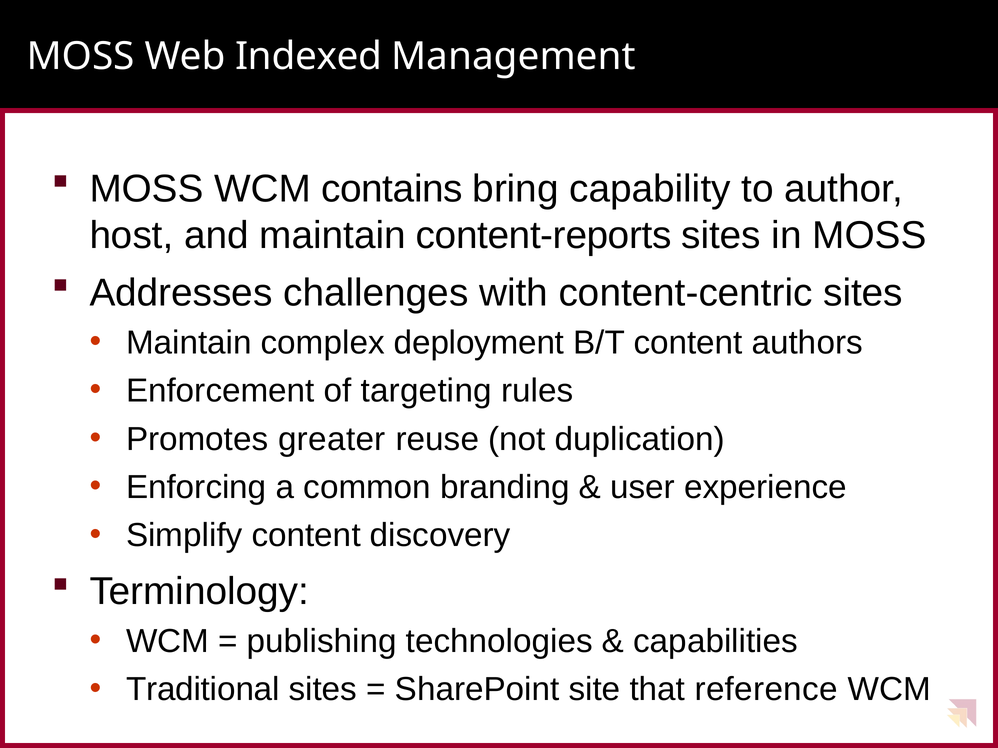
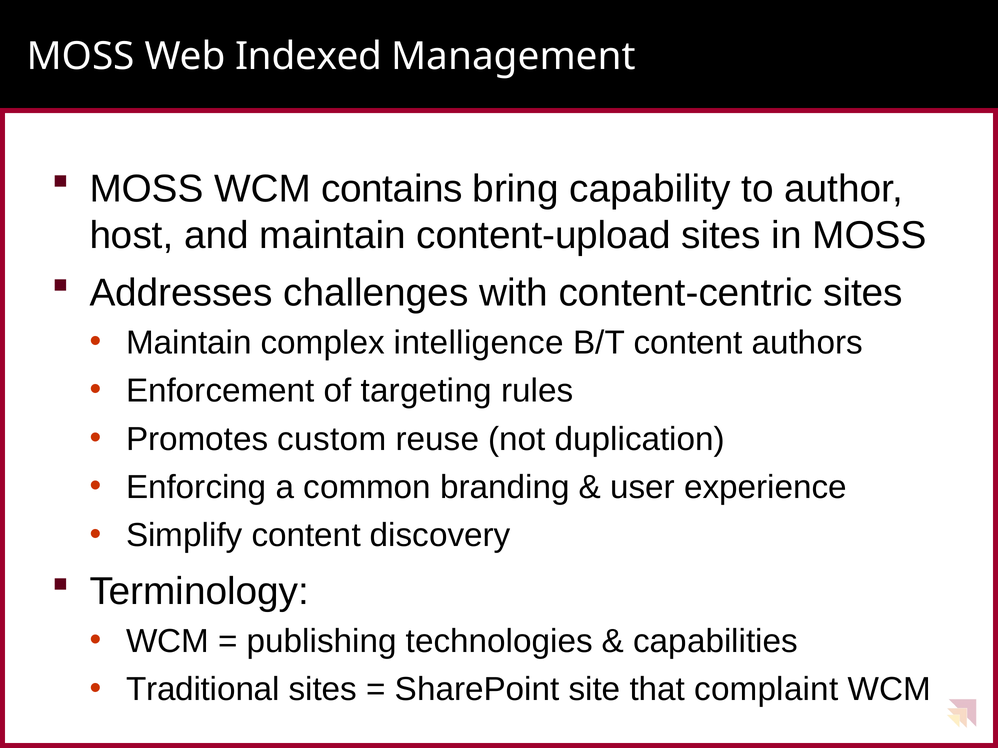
content-reports: content-reports -> content-upload (544, 235)
deployment: deployment -> intelligence (479, 343)
greater: greater -> custom (332, 439)
reference: reference -> complaint (766, 690)
